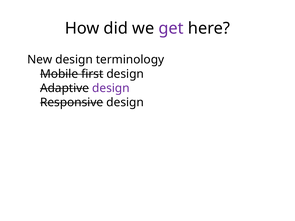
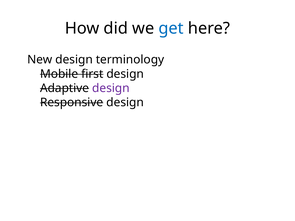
get colour: purple -> blue (171, 28)
